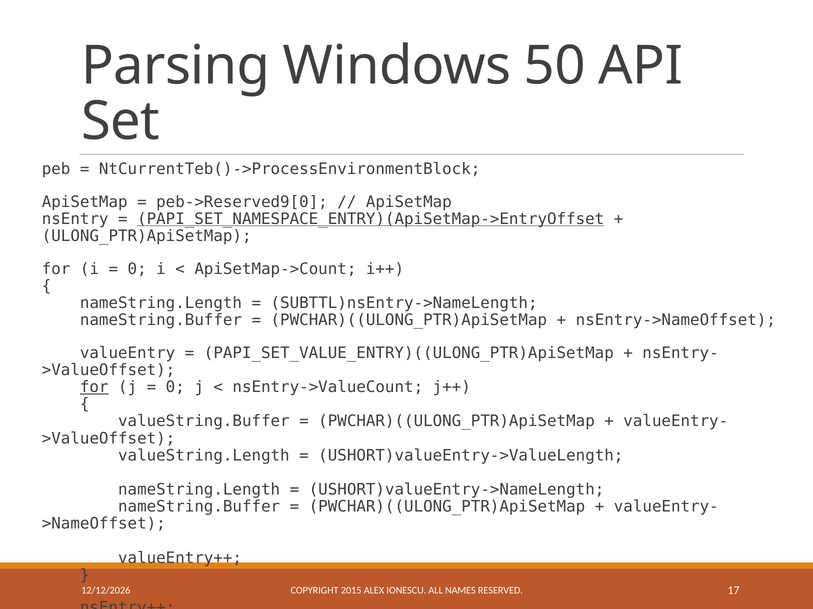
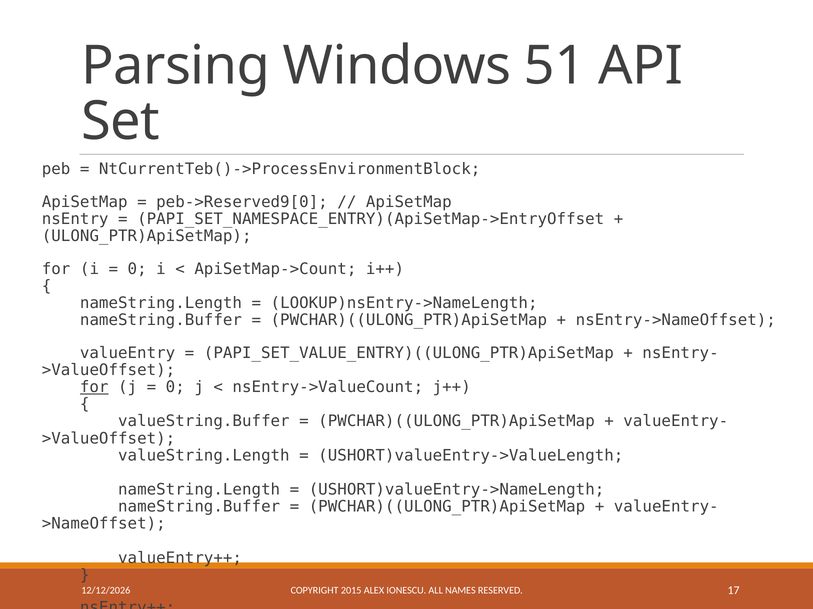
50: 50 -> 51 (555, 66)
PAPI_SET_NAMESPACE_ENTRY)(ApiSetMap->EntryOffset underline: present -> none (371, 219)
SUBTTL)nsEntry->NameLength: SUBTTL)nsEntry->NameLength -> LOOKUP)nsEntry->NameLength (404, 303)
